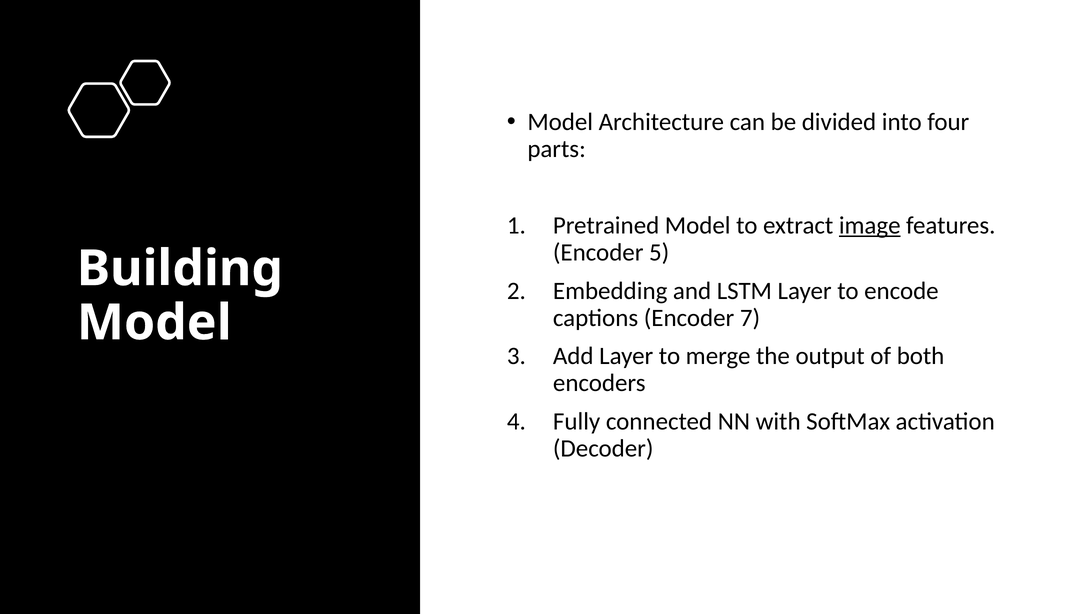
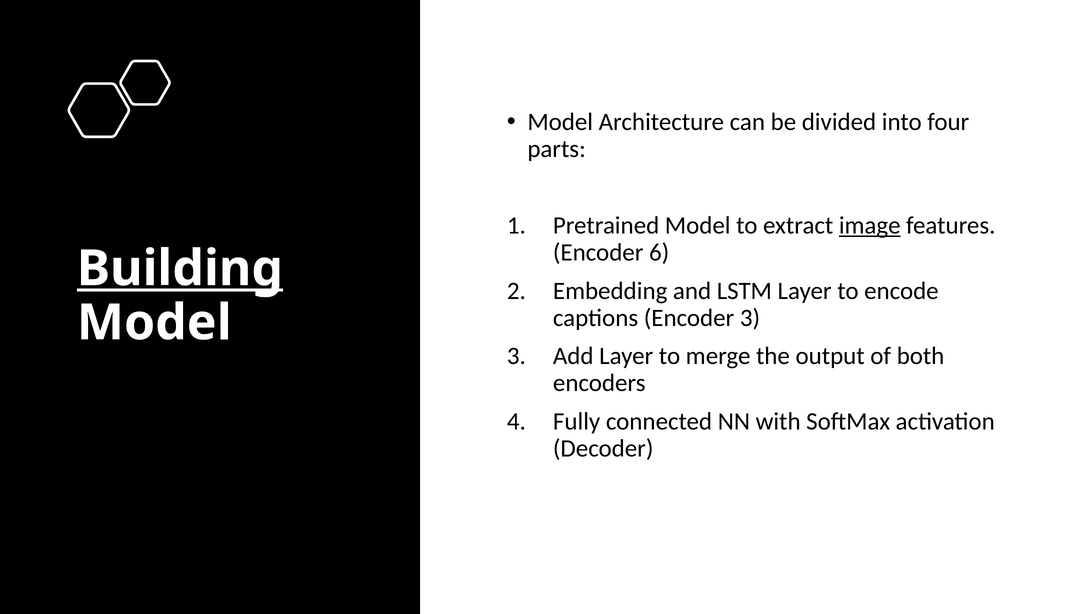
5: 5 -> 6 (659, 252)
Building underline: none -> present (180, 269)
Encoder 7: 7 -> 3 (750, 318)
